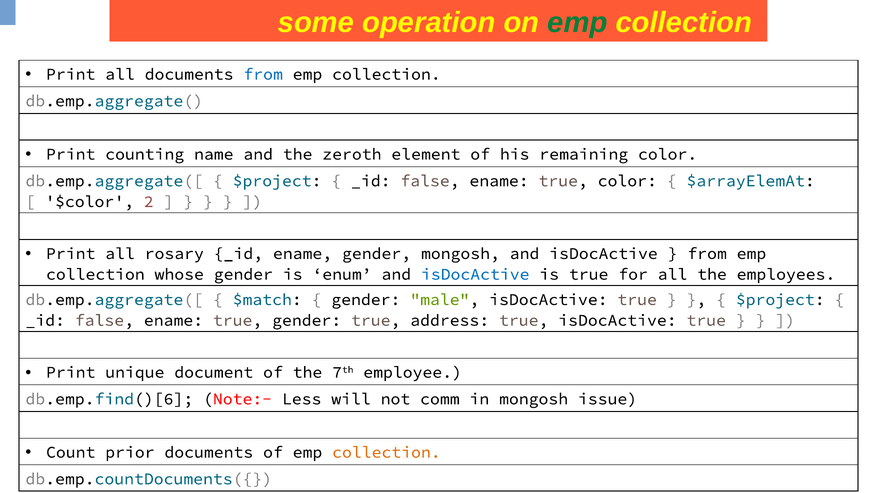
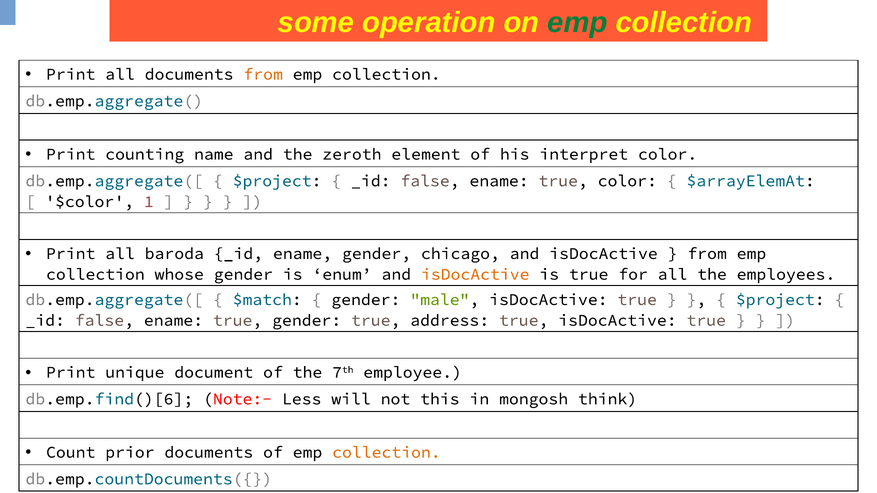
from colour: blue -> orange (263, 74)
remaining: remaining -> interpret (584, 154)
2: 2 -> 1 (149, 202)
rosary: rosary -> baroda (174, 254)
gender mongosh: mongosh -> chicago (460, 254)
isDocActive colour: blue -> orange (475, 274)
comm: comm -> this (440, 399)
issue: issue -> think (608, 399)
